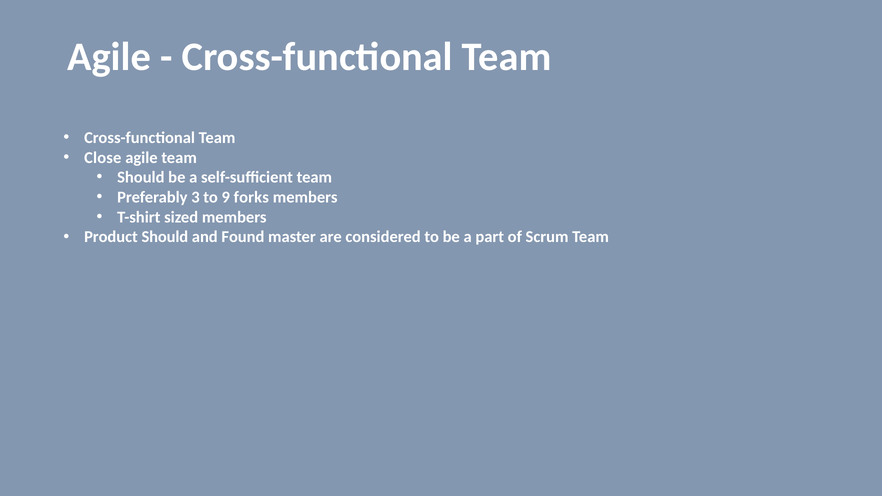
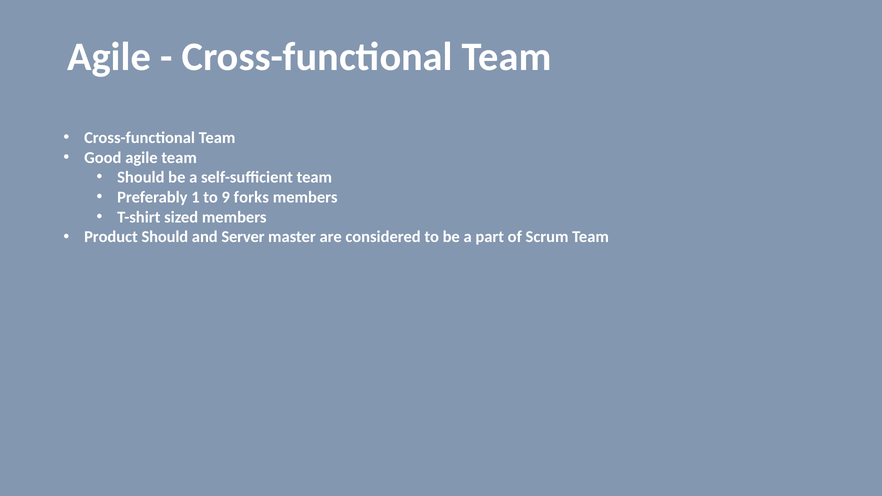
Close: Close -> Good (103, 158)
3: 3 -> 1 (195, 197)
Found: Found -> Server (243, 237)
